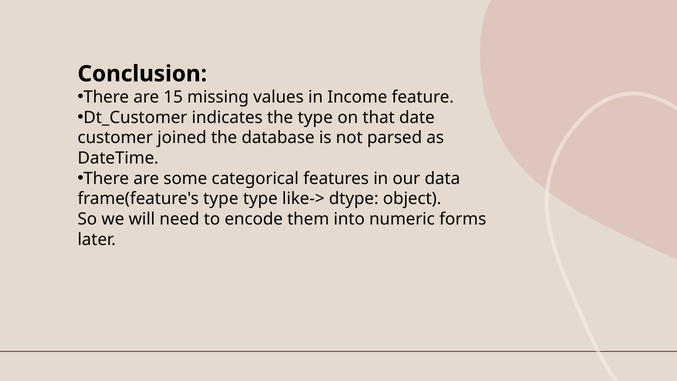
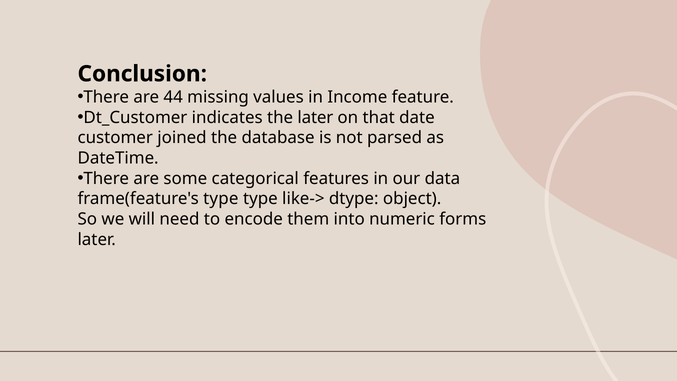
15: 15 -> 44 (173, 97)
the type: type -> later (315, 117)
